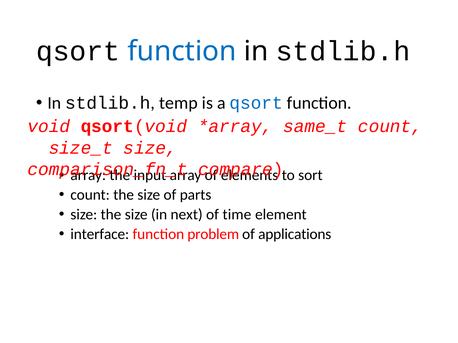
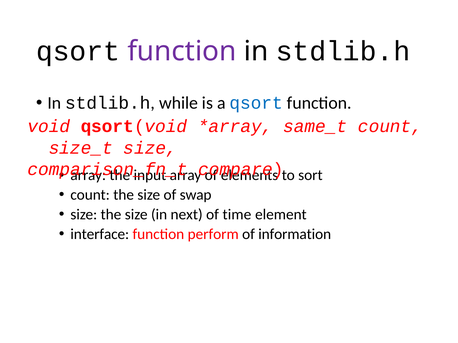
function colour: blue -> purple (182, 51)
temp: temp -> while (179, 103)
parts: parts -> swap (196, 195)
problem: problem -> perform (213, 234)
applications: applications -> information (295, 234)
